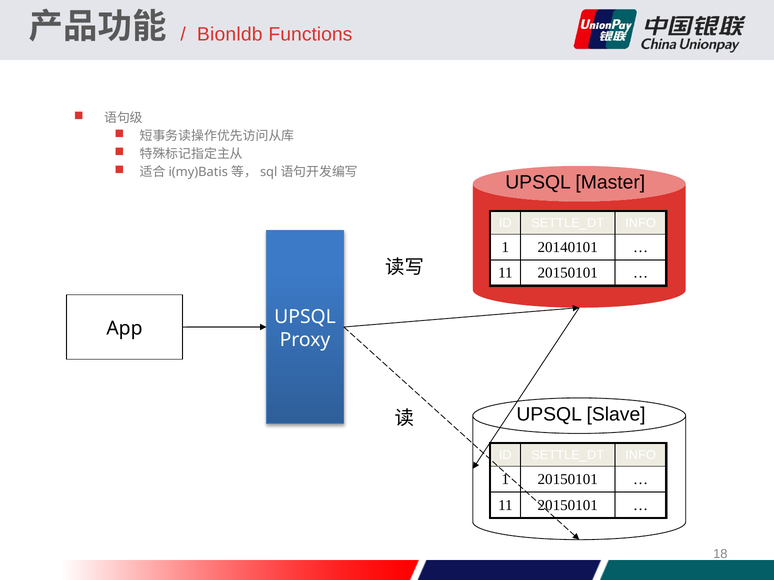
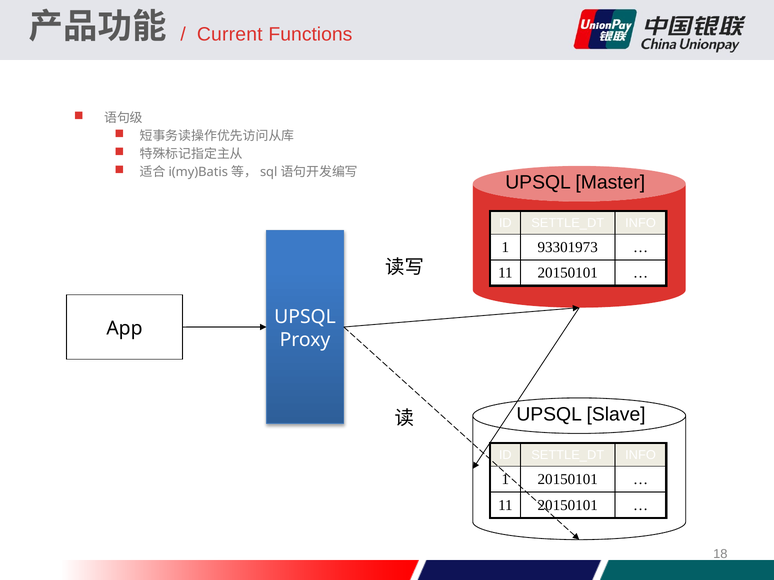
Bionldb: Bionldb -> Current (230, 35)
20140101: 20140101 -> 93301973 (568, 247)
